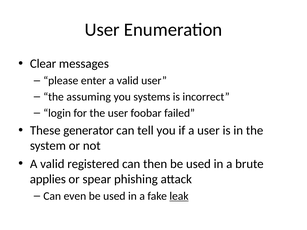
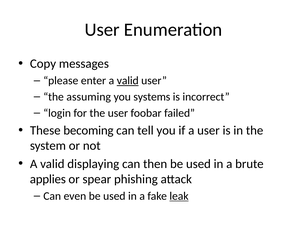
Clear: Clear -> Copy (43, 64)
valid underline: none -> present (128, 81)
generator: generator -> becoming (88, 131)
registered: registered -> displaying (93, 164)
